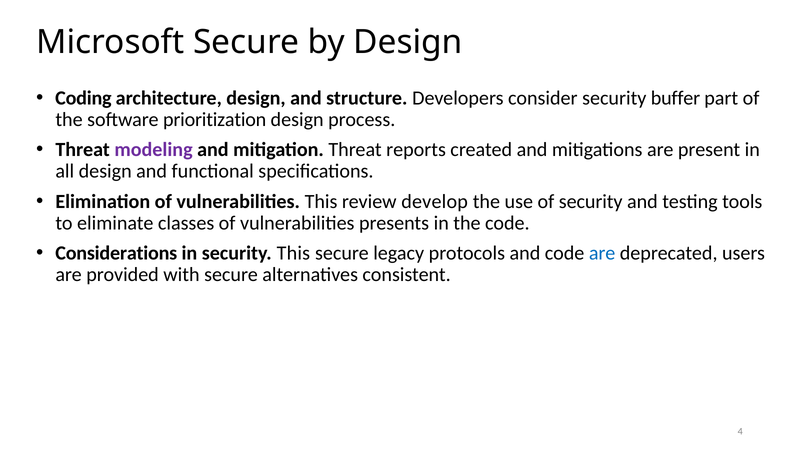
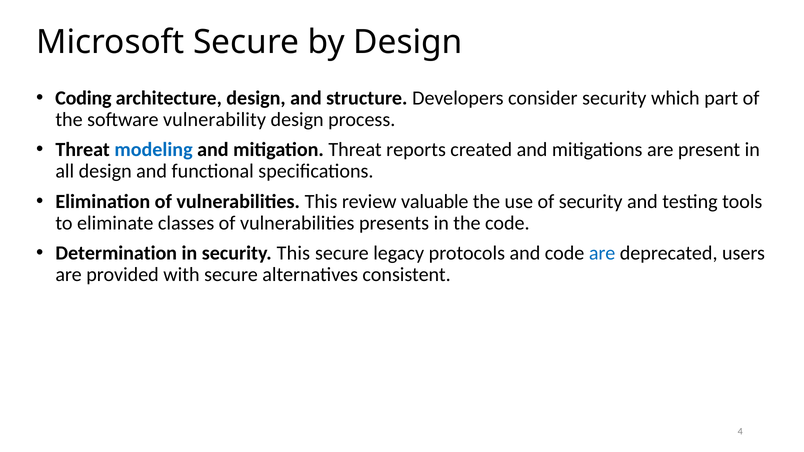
buffer: buffer -> which (675, 98)
prioritization: prioritization -> vulnerability (215, 120)
modeling colour: purple -> blue (154, 150)
develop: develop -> valuable (435, 201)
Considerations: Considerations -> Determination (116, 253)
